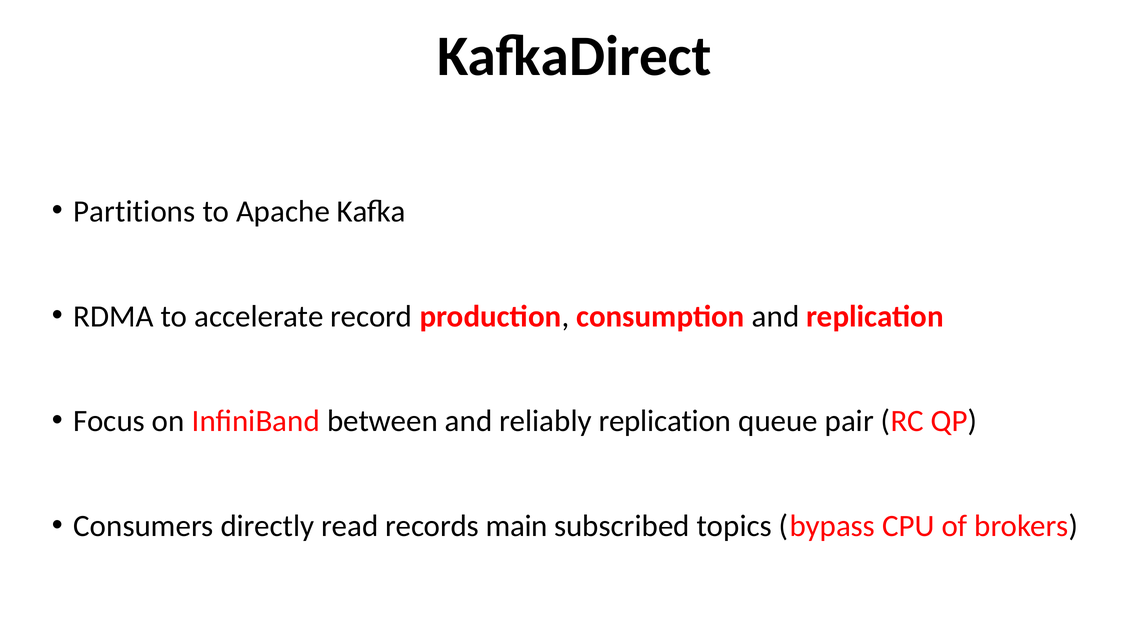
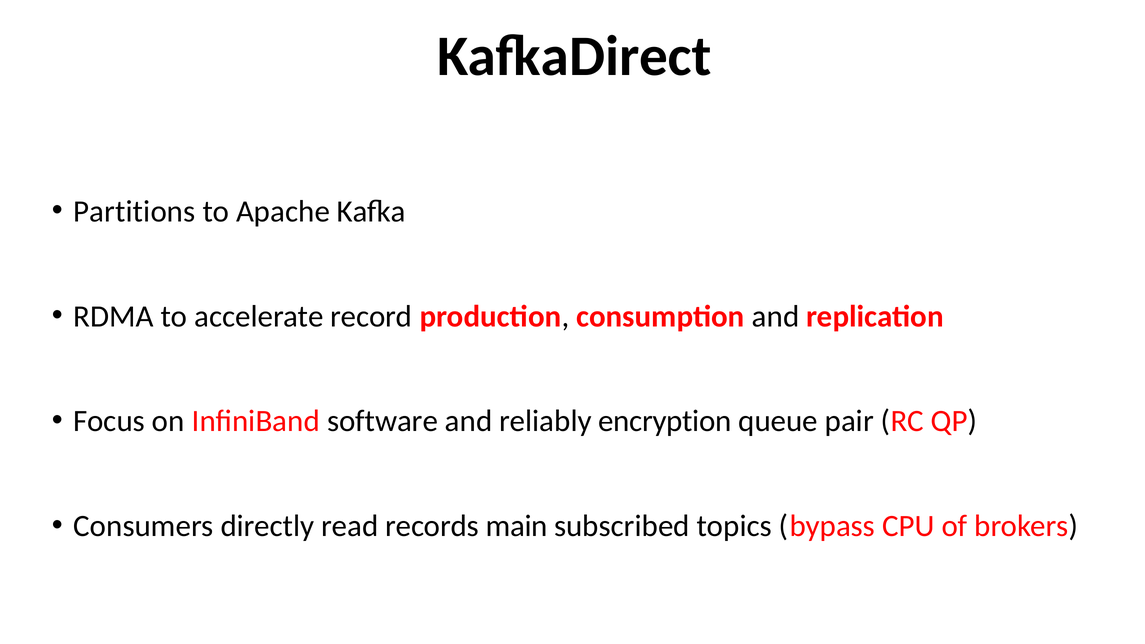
between: between -> software (383, 421)
reliably replication: replication -> encryption (665, 421)
